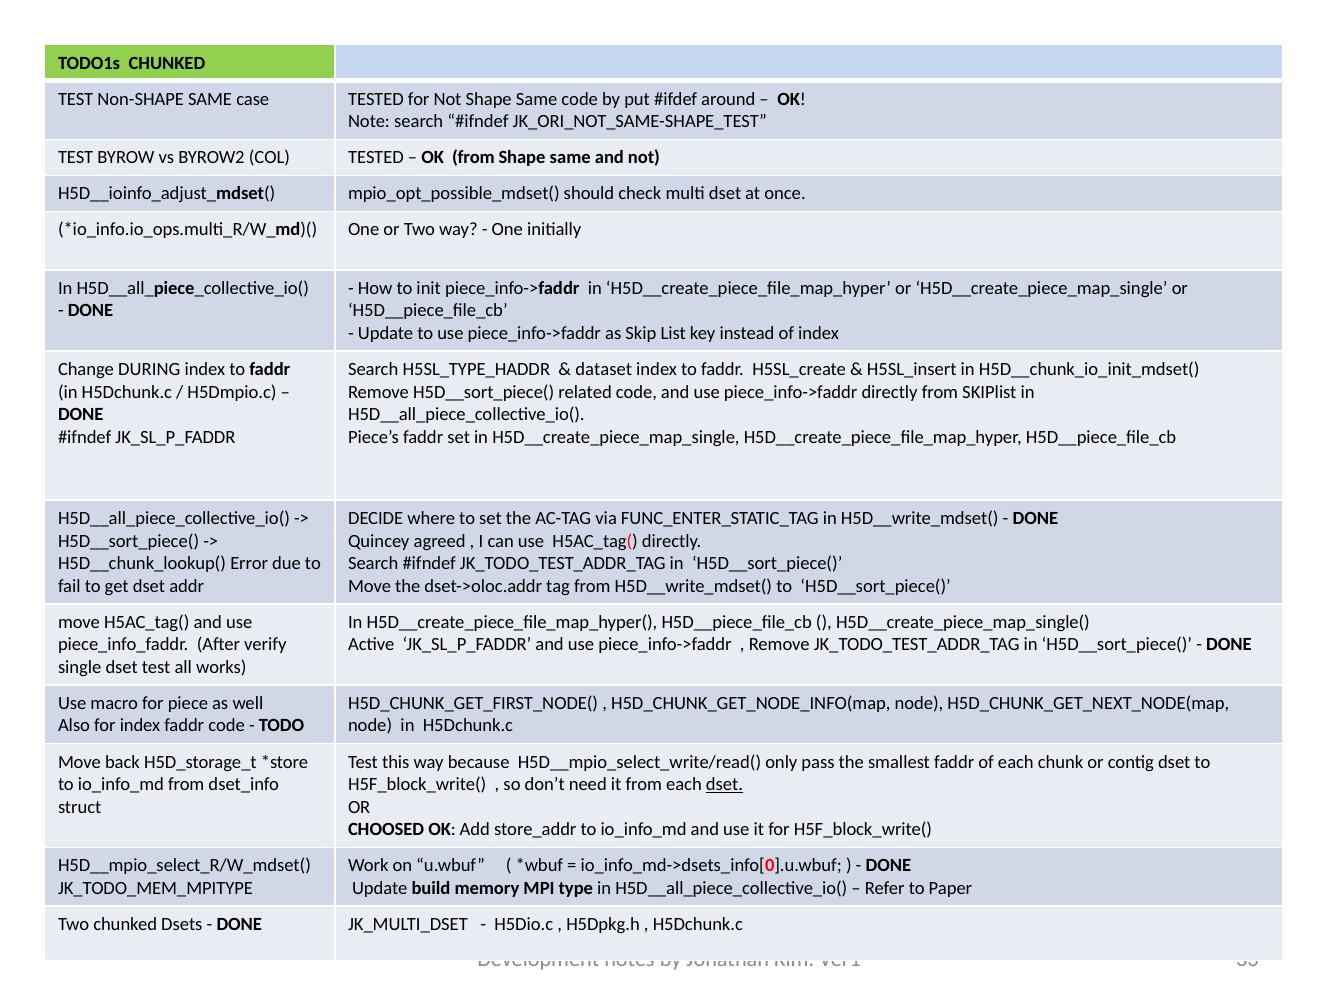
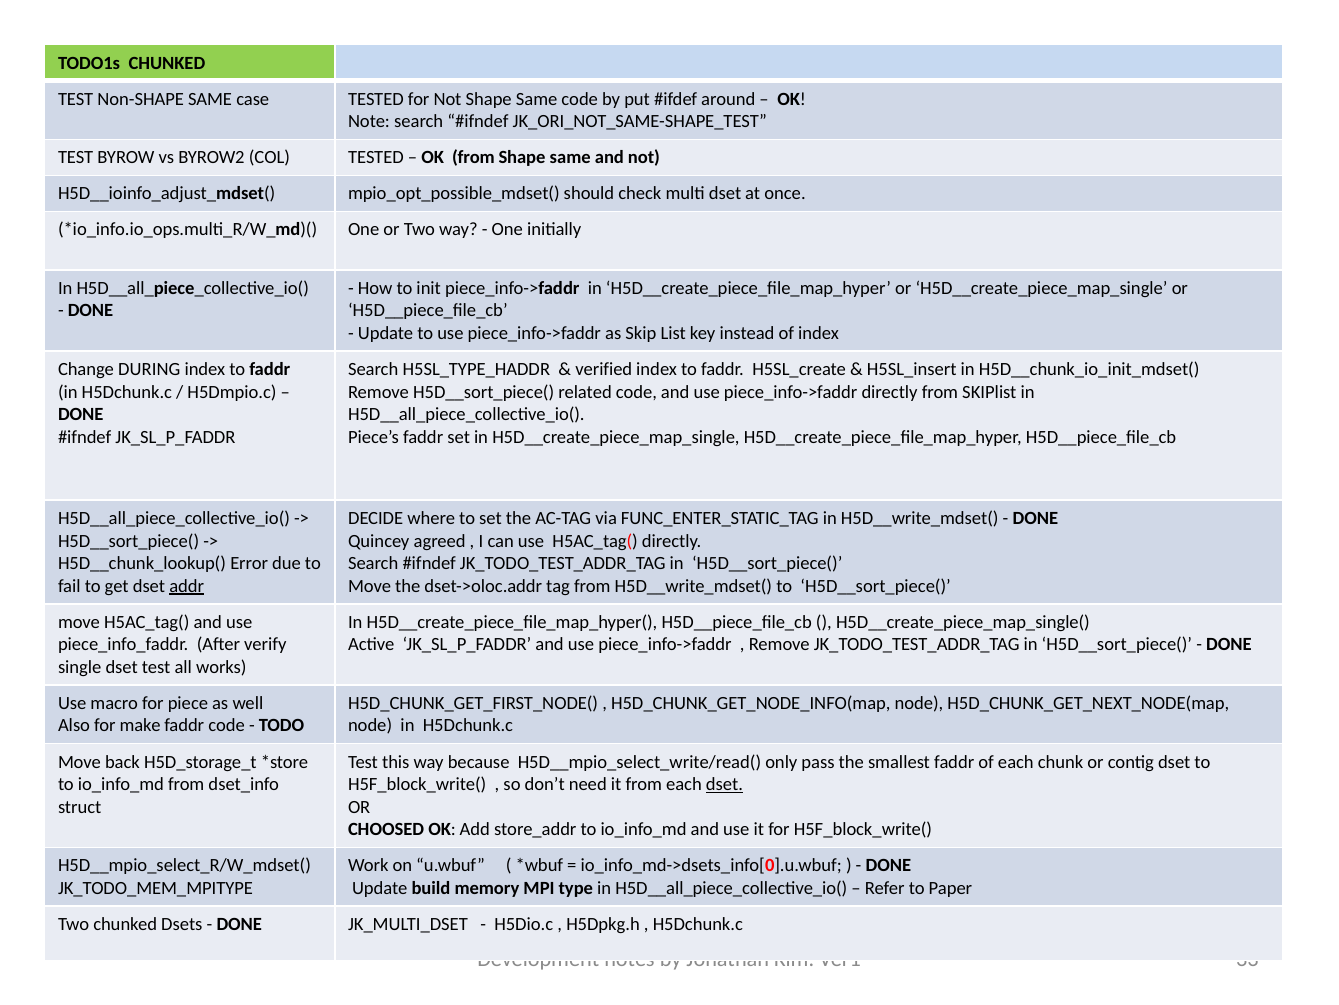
dataset: dataset -> verified (604, 369)
addr underline: none -> present (187, 586)
for index: index -> make (140, 725)
